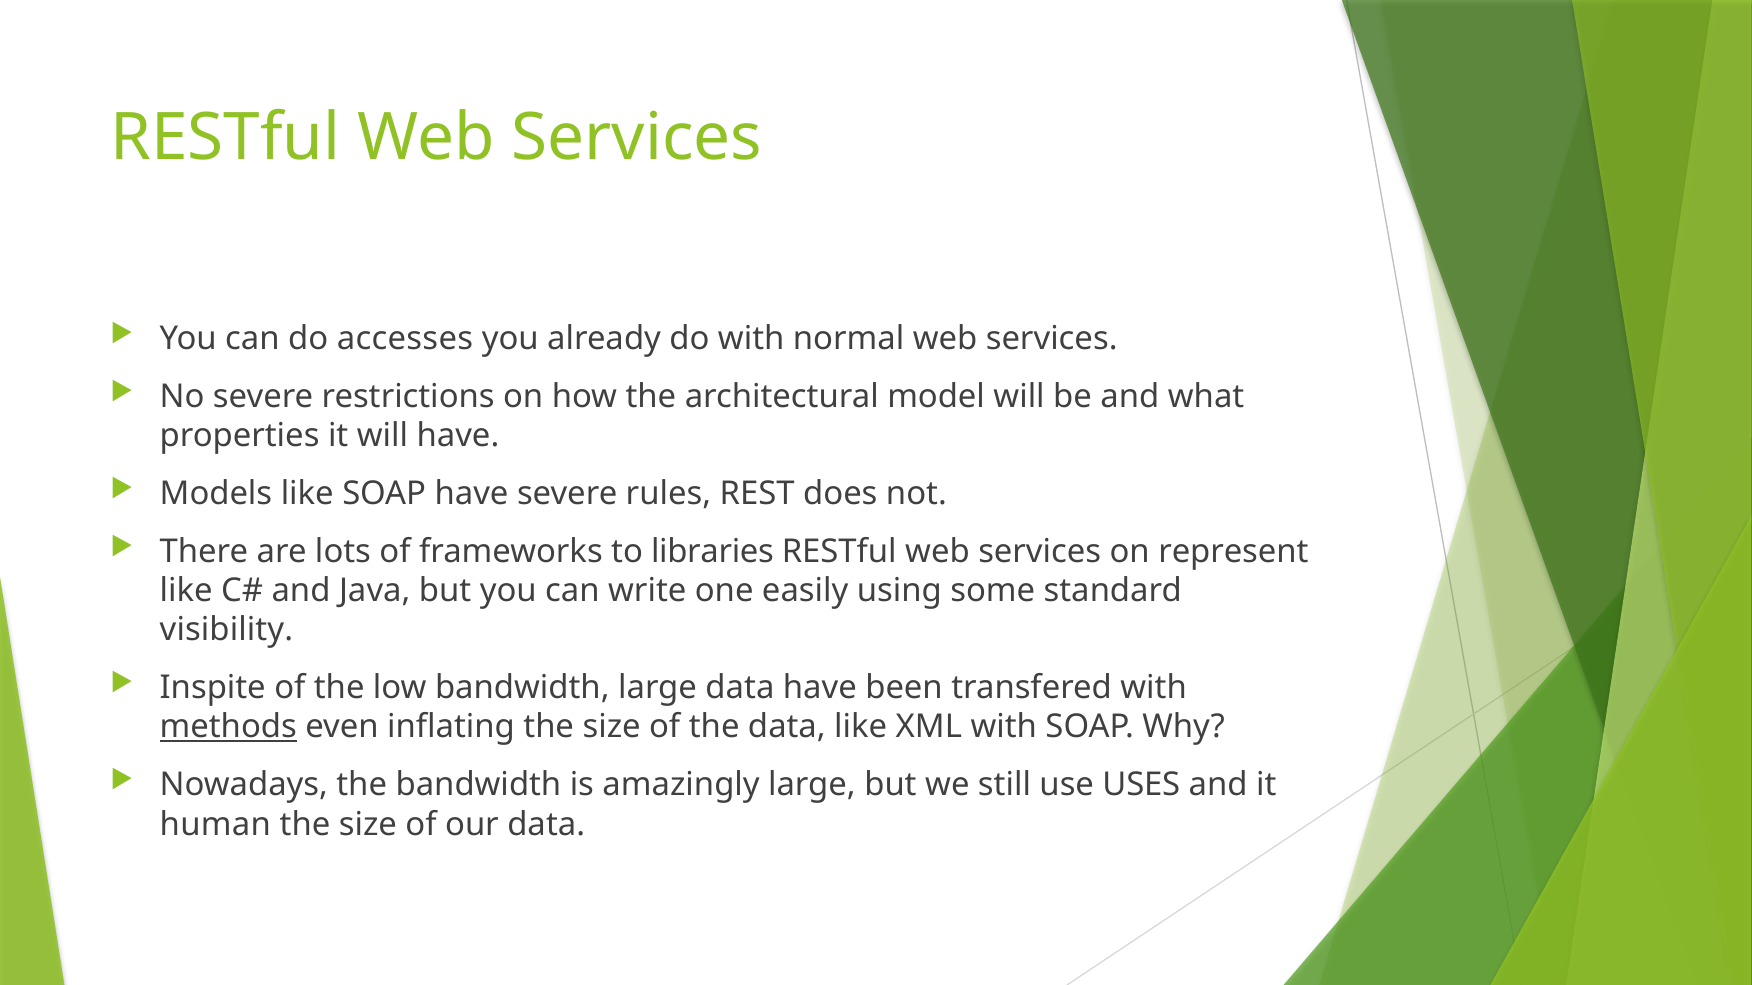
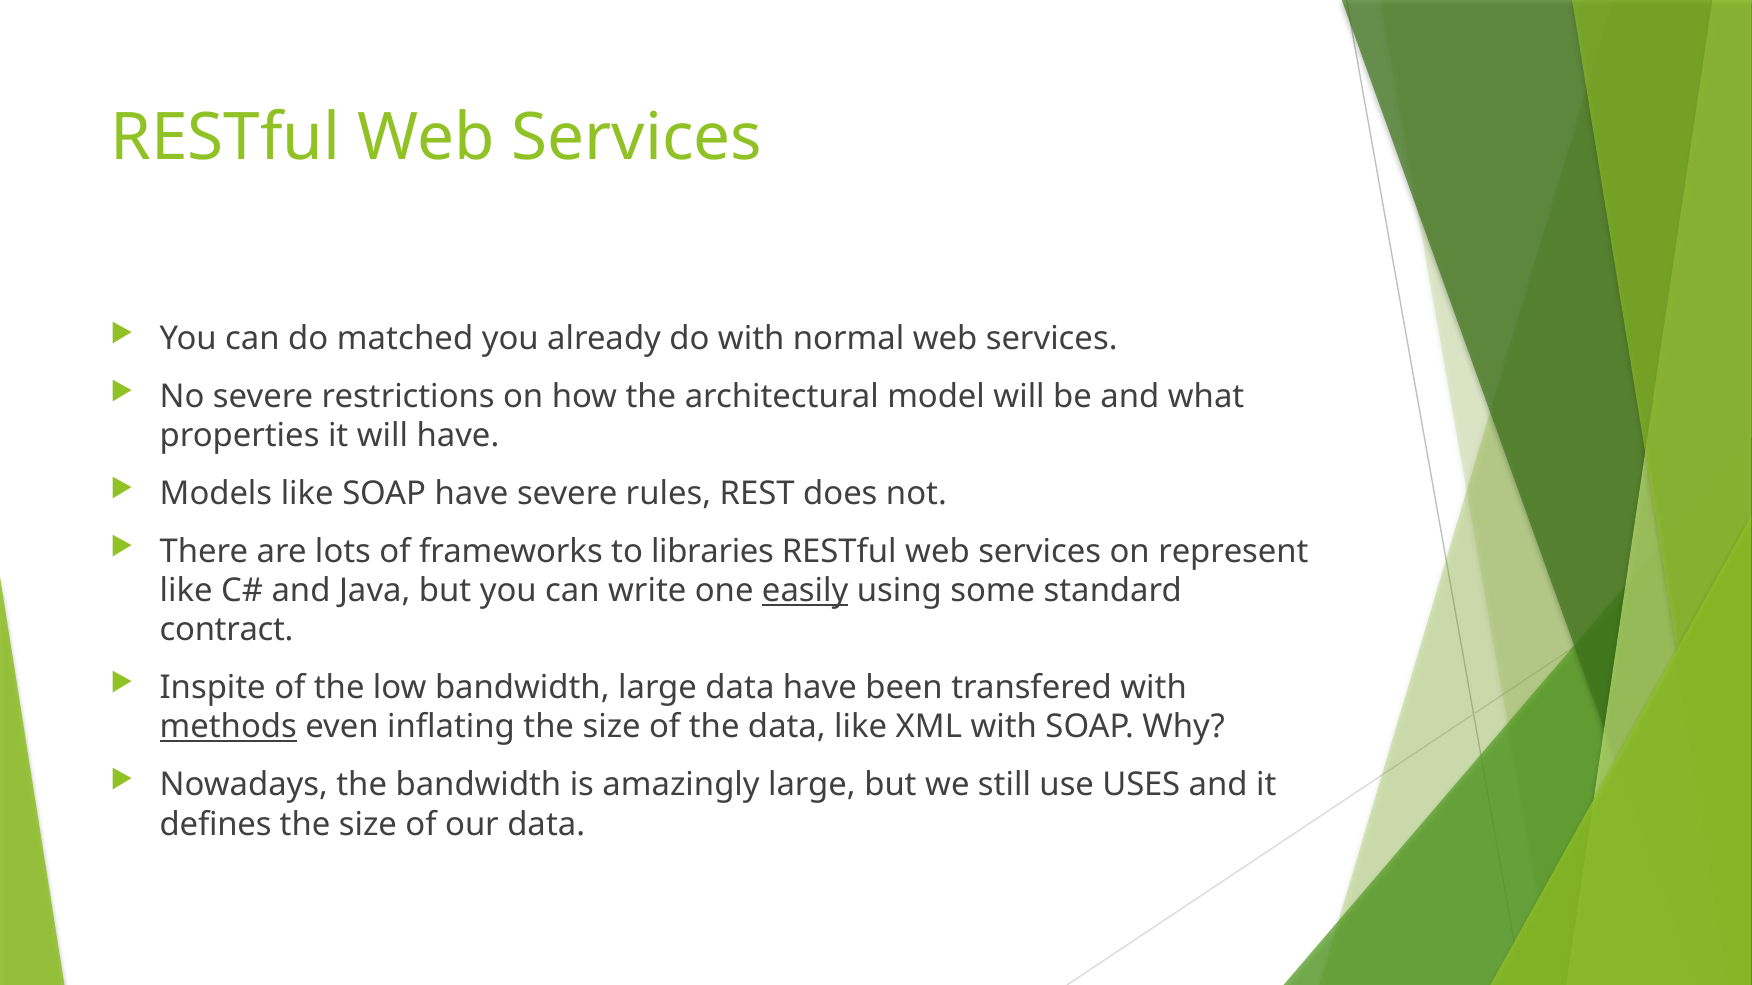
accesses: accesses -> matched (405, 339)
easily underline: none -> present (805, 591)
visibility: visibility -> contract (227, 630)
human: human -> defines (216, 825)
